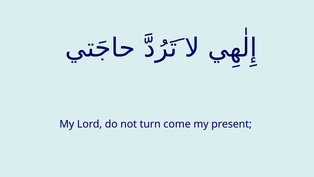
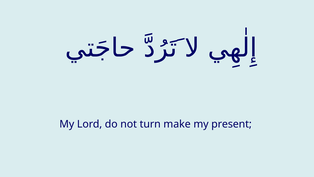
come: come -> make (177, 124)
